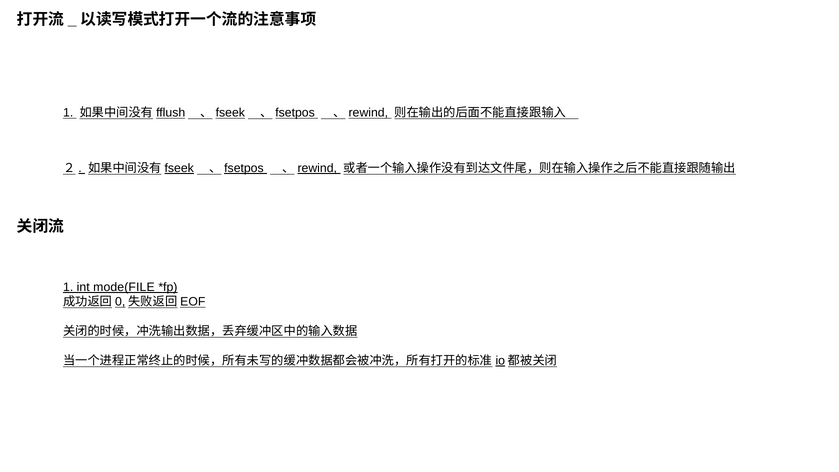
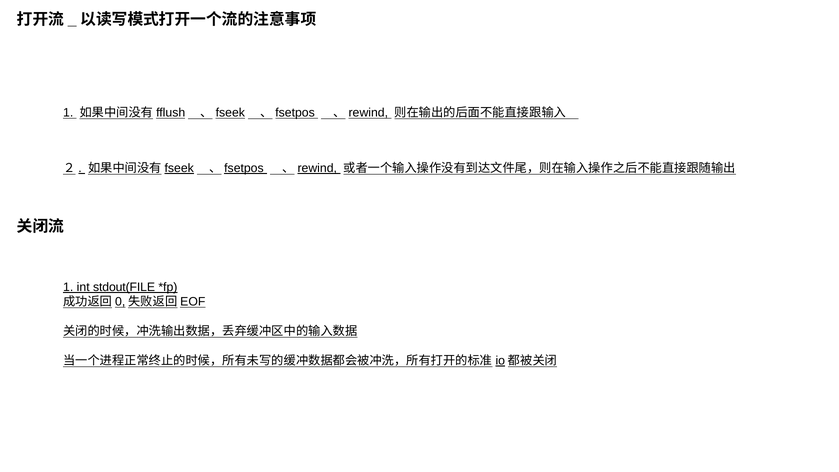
mode(FILE: mode(FILE -> stdout(FILE (124, 287)
